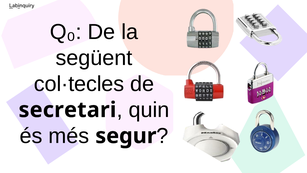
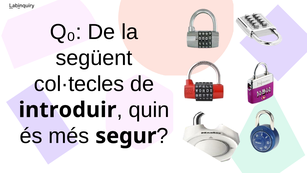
secretari: secretari -> introduir (68, 110)
